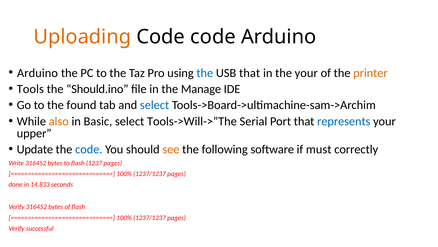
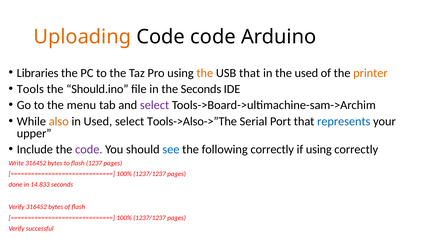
Arduino: Arduino -> Libraries (38, 73)
the colour: blue -> orange (205, 73)
the your: your -> used (306, 73)
the Manage: Manage -> Seconds (201, 89)
found: found -> menu (81, 105)
select colour: blue -> purple (155, 105)
in Basic: Basic -> Used (98, 121)
Tools->Will->”The: Tools->Will->”The -> Tools->Also->”The (192, 121)
Update: Update -> Include (35, 149)
code colour: blue -> purple (89, 149)
see colour: orange -> blue (171, 149)
following software: software -> correctly (272, 149)
if must: must -> using (319, 149)
